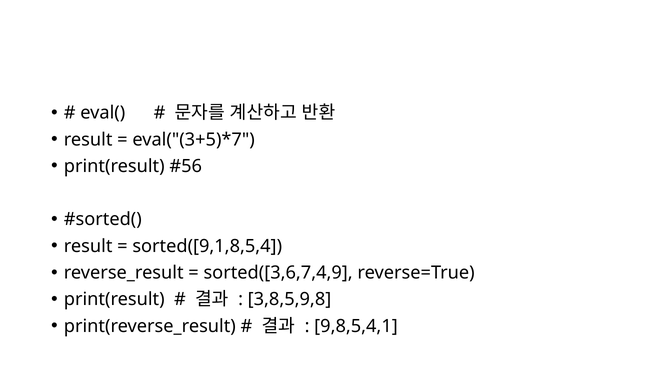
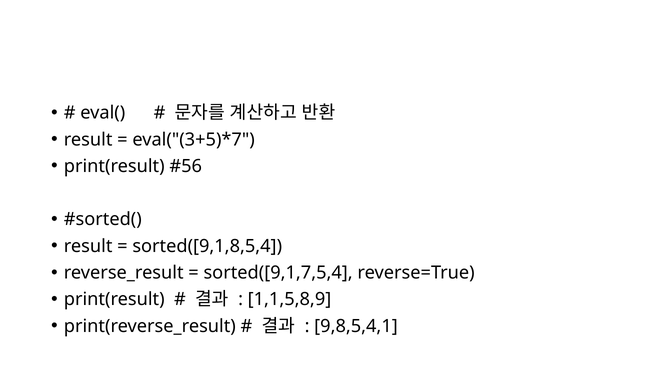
sorted([3,6,7,4,9: sorted([3,6,7,4,9 -> sorted([9,1,7,5,4 (278, 273)
3,8,5,9,8: 3,8,5,9,8 -> 1,1,5,8,9 (289, 299)
